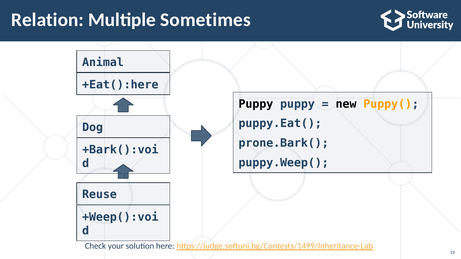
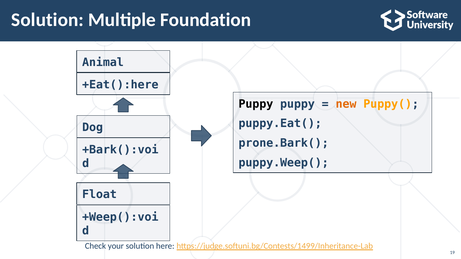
Relation: Relation -> Solution (48, 20)
Sometimes: Sometimes -> Foundation (206, 20)
new colour: black -> orange (346, 104)
Reuse: Reuse -> Float (99, 195)
